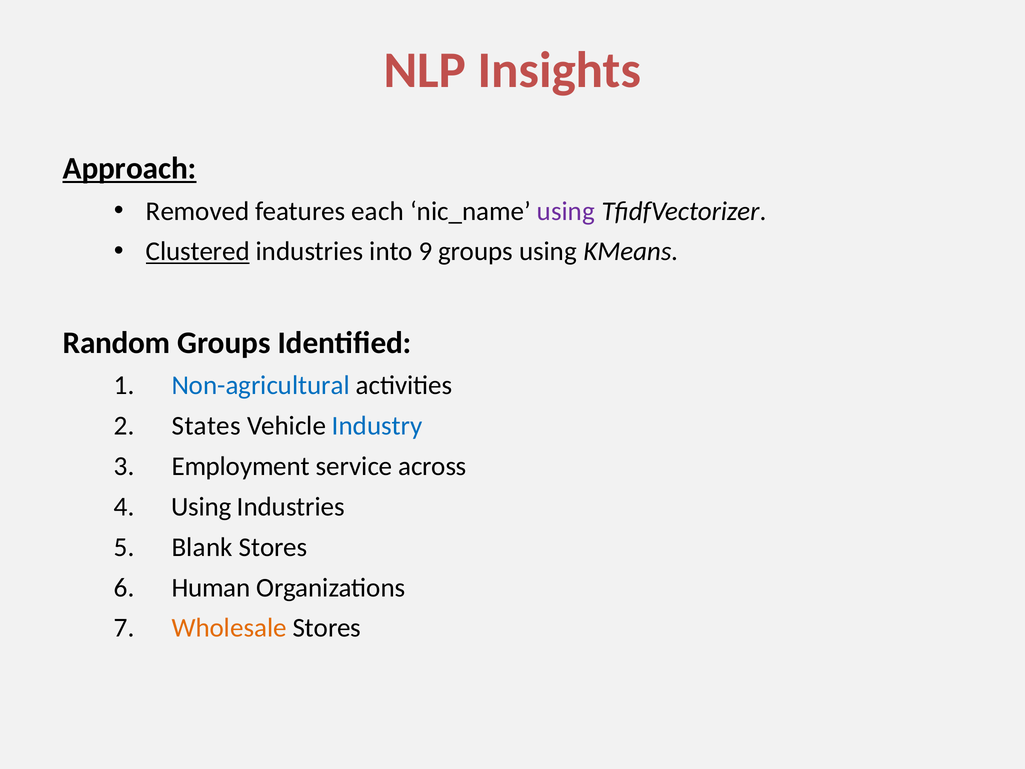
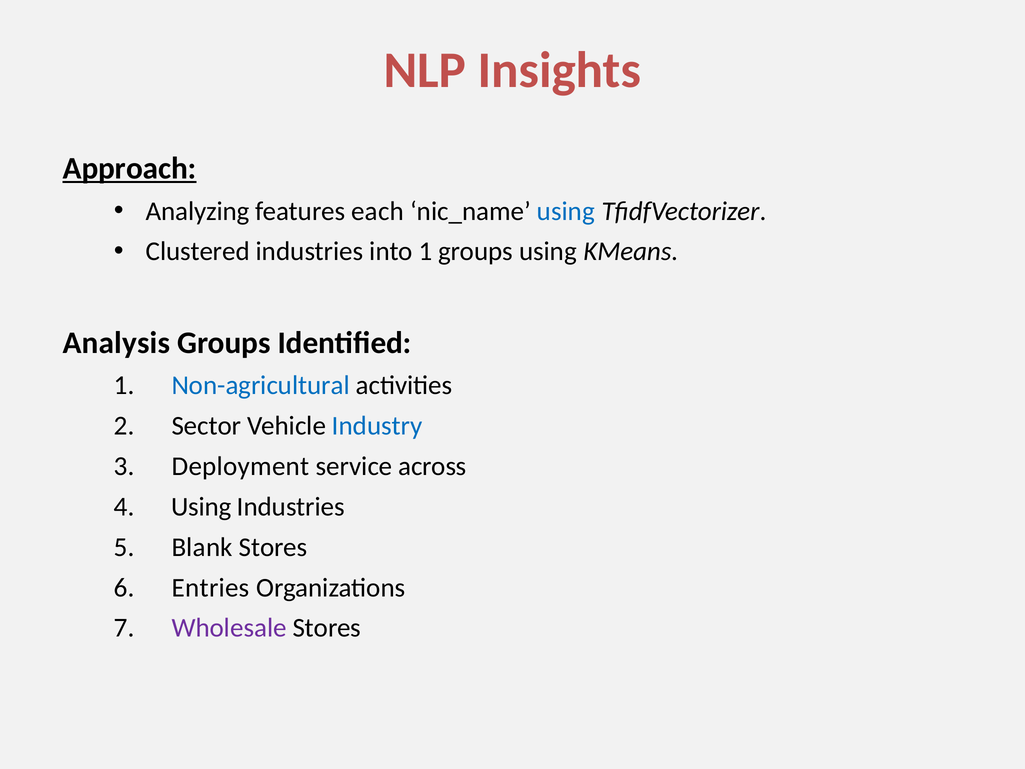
Removed: Removed -> Analyzing (198, 211)
using colour: purple -> blue (566, 211)
Clustered underline: present -> none (198, 251)
into 9: 9 -> 1 (425, 251)
Random: Random -> Analysis (116, 343)
States: States -> Sector (206, 426)
Employment: Employment -> Deployment (240, 466)
Human: Human -> Entries (211, 587)
Wholesale colour: orange -> purple (229, 628)
